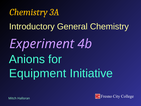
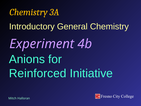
Equipment: Equipment -> Reinforced (38, 73)
